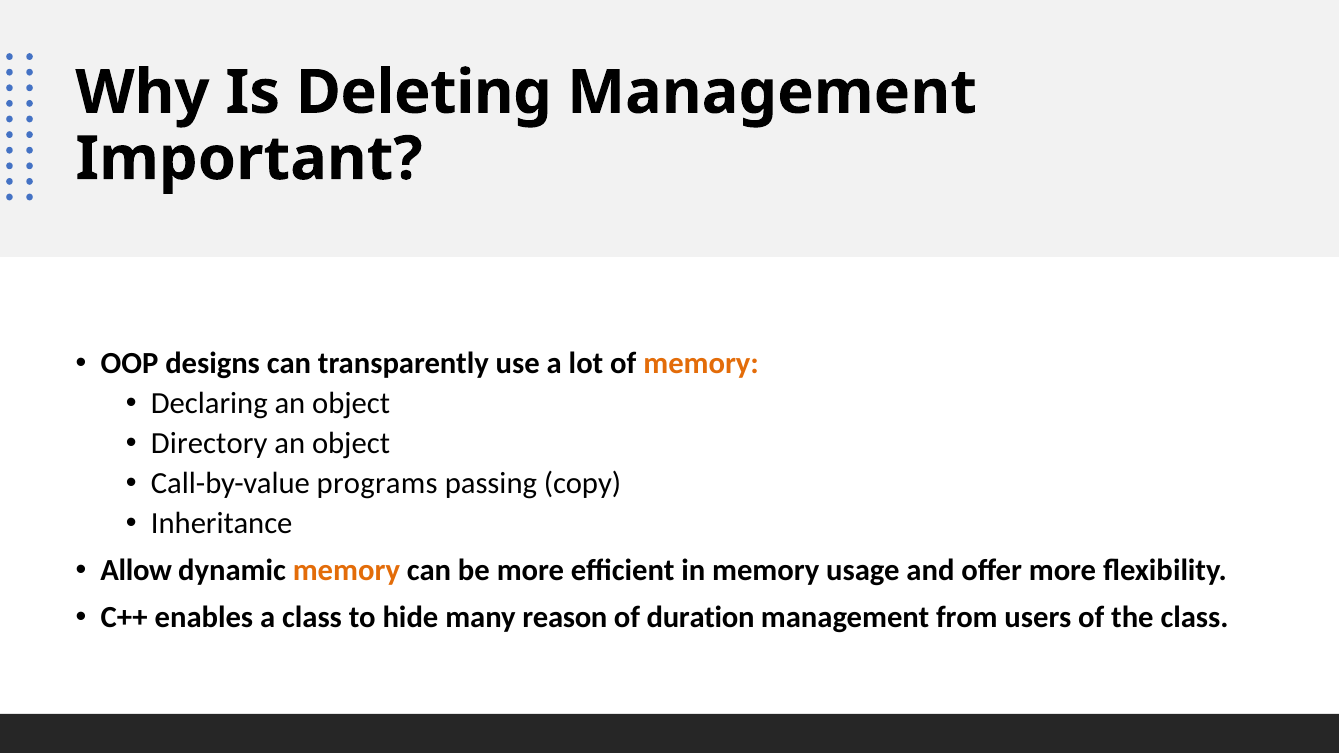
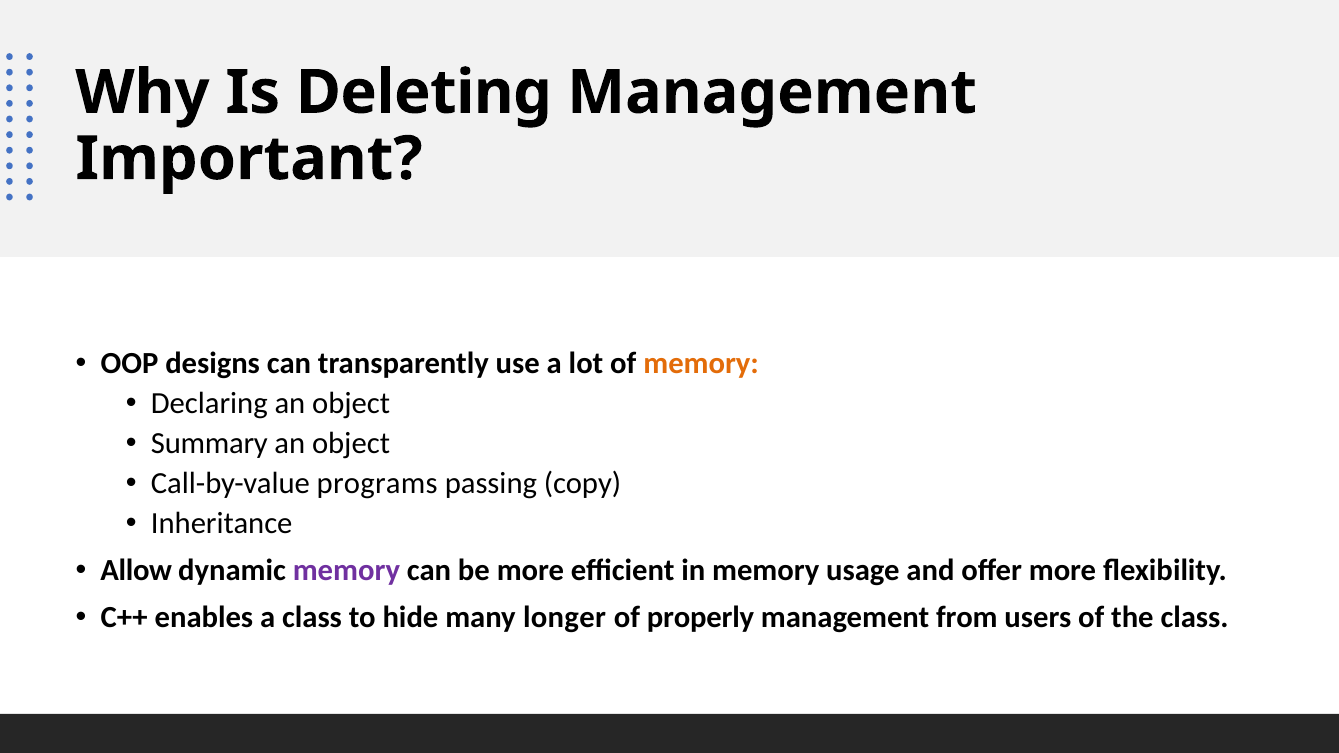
Directory: Directory -> Summary (209, 444)
memory colour: orange -> purple (346, 571)
reason: reason -> longer (565, 618)
duration: duration -> properly (701, 618)
